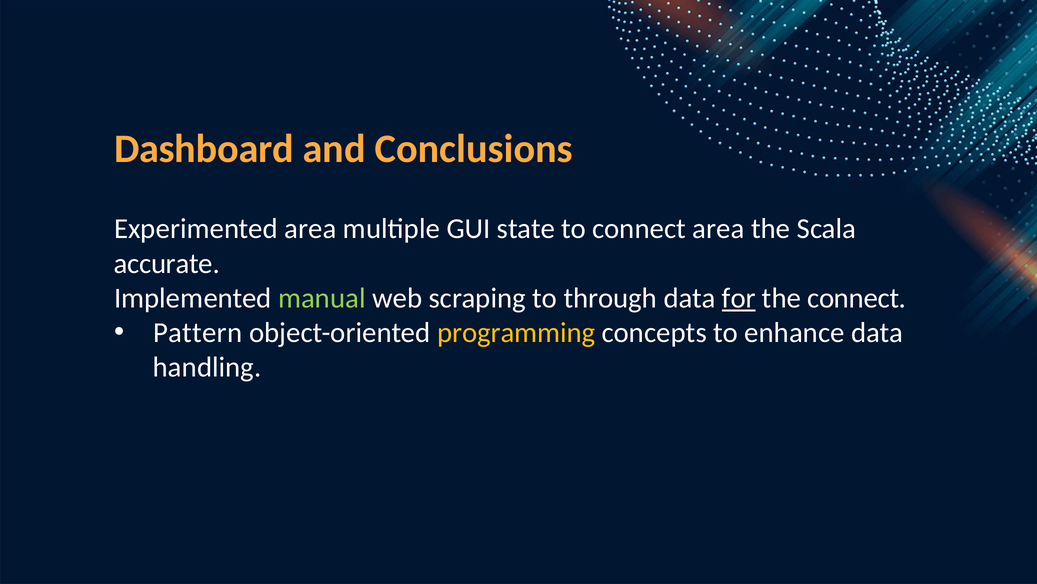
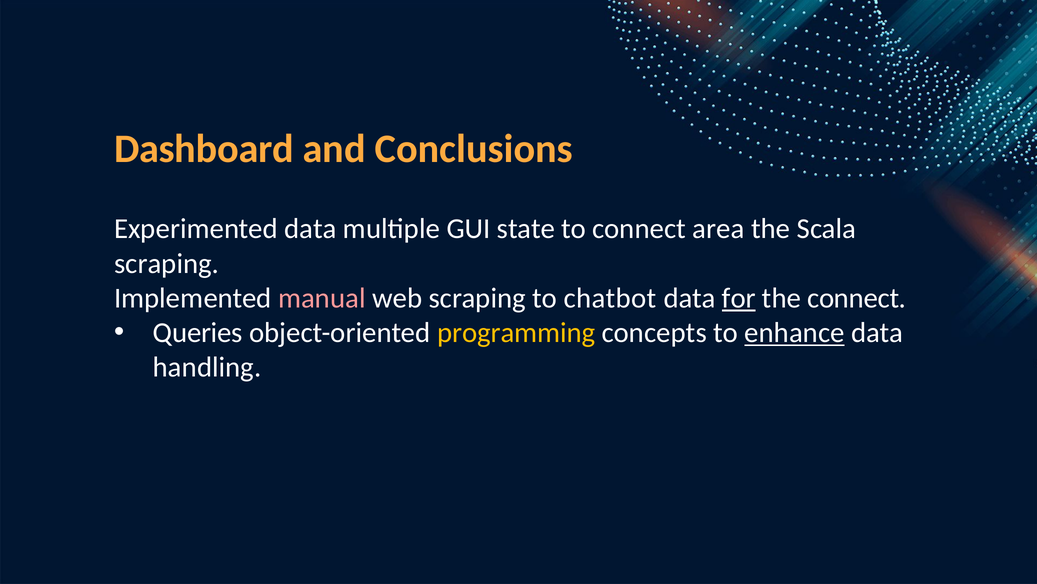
Experimented area: area -> data (310, 229)
accurate: accurate -> scraping (167, 263)
manual colour: light green -> pink (322, 298)
through: through -> chatbot (610, 298)
Pattern: Pattern -> Queries (198, 332)
enhance underline: none -> present (794, 332)
